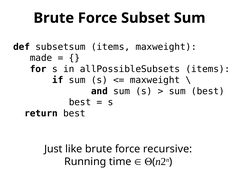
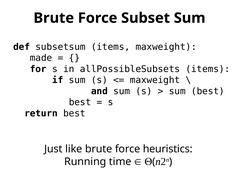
recursive: recursive -> heuristics (168, 149)
